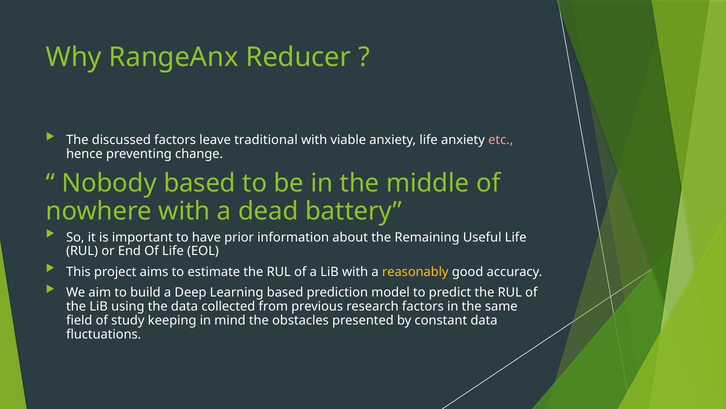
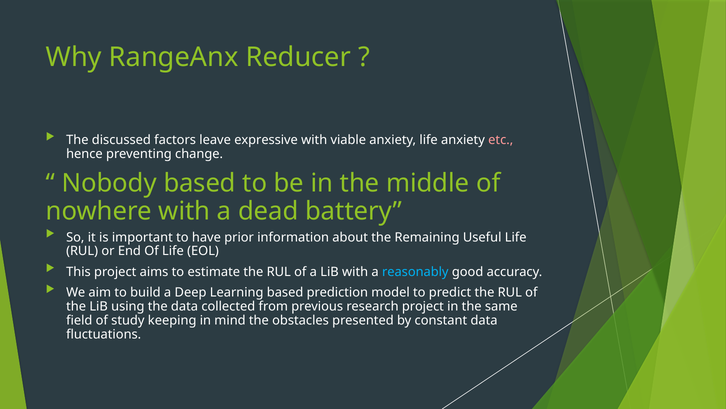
traditional: traditional -> expressive (266, 140)
reasonably colour: yellow -> light blue (415, 271)
research factors: factors -> project (423, 306)
